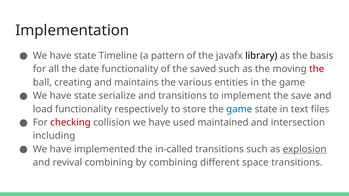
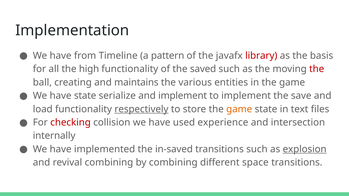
state: state -> from (85, 56)
library colour: black -> red (261, 56)
date: date -> high (89, 69)
and transitions: transitions -> implement (183, 96)
respectively underline: none -> present (141, 109)
game colour: blue -> orange (239, 109)
maintained: maintained -> experience (223, 123)
including: including -> internally (54, 136)
in-called: in-called -> in-saved (174, 149)
